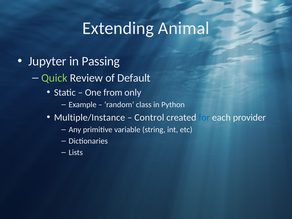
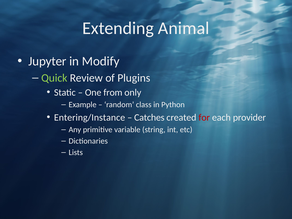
Passing: Passing -> Modify (101, 61)
Default: Default -> Plugins (134, 78)
Multiple/Instance: Multiple/Instance -> Entering/Instance (90, 117)
Control: Control -> Catches (149, 117)
for colour: blue -> red (204, 117)
